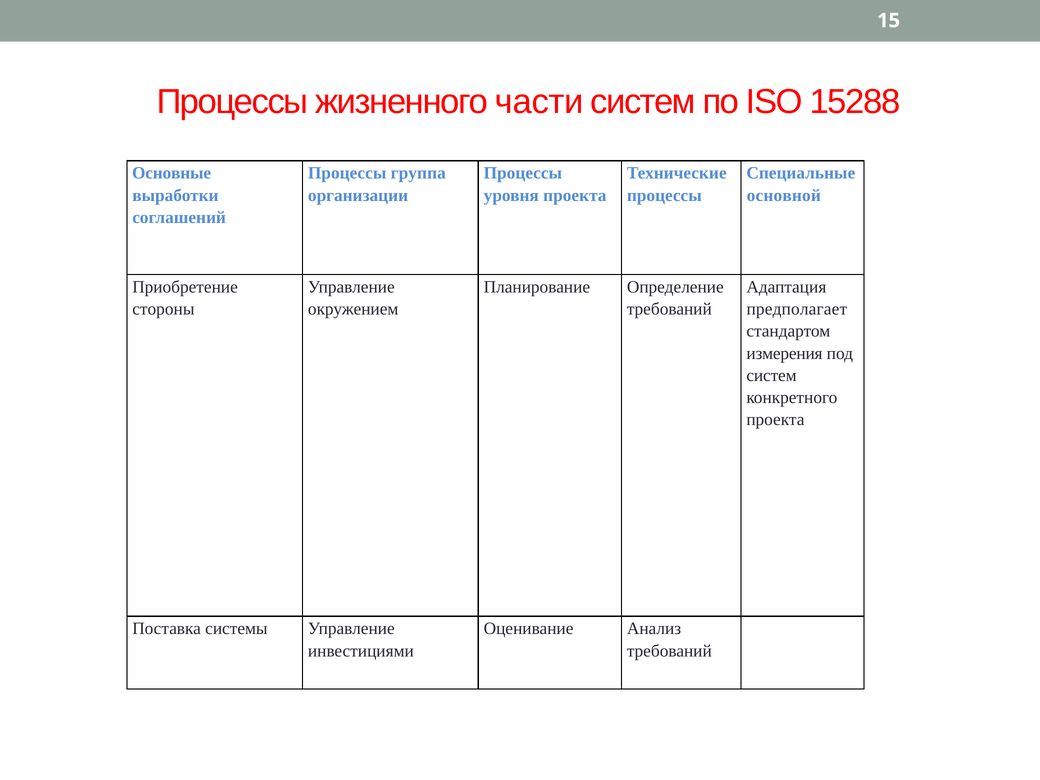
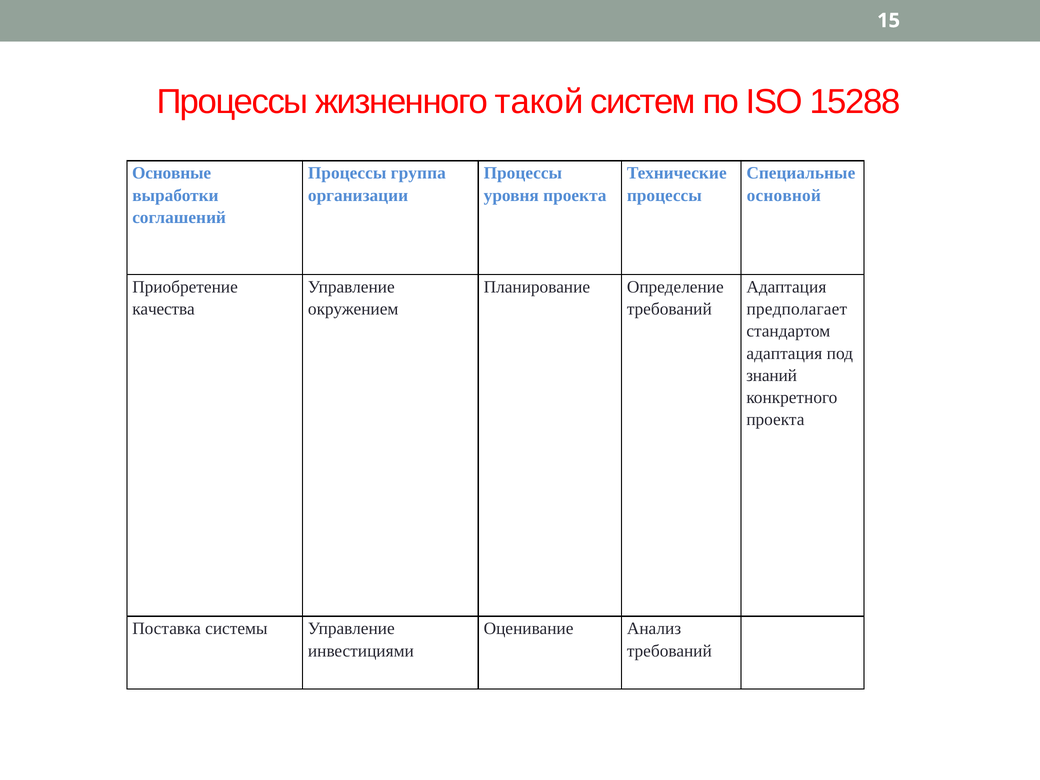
части: части -> такой (539, 102)
стороны: стороны -> качества (163, 309)
измерения: измерения -> адаптация (784, 353)
систем: систем -> знаний (772, 375)
